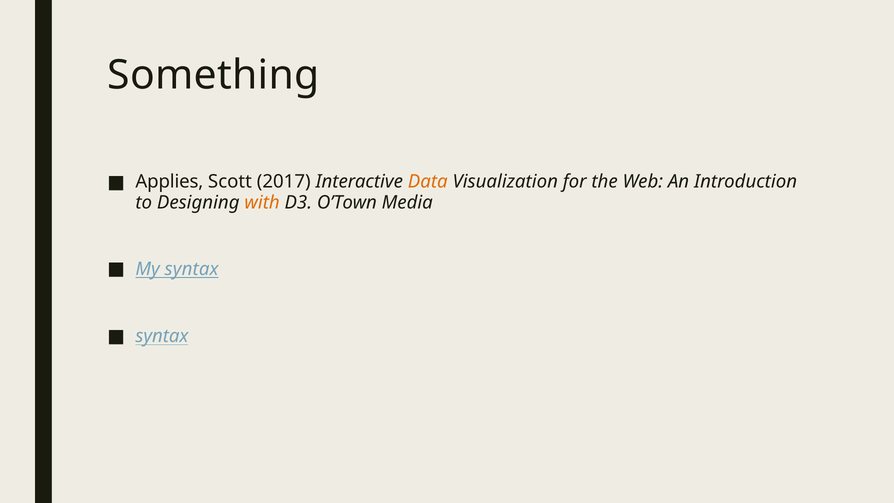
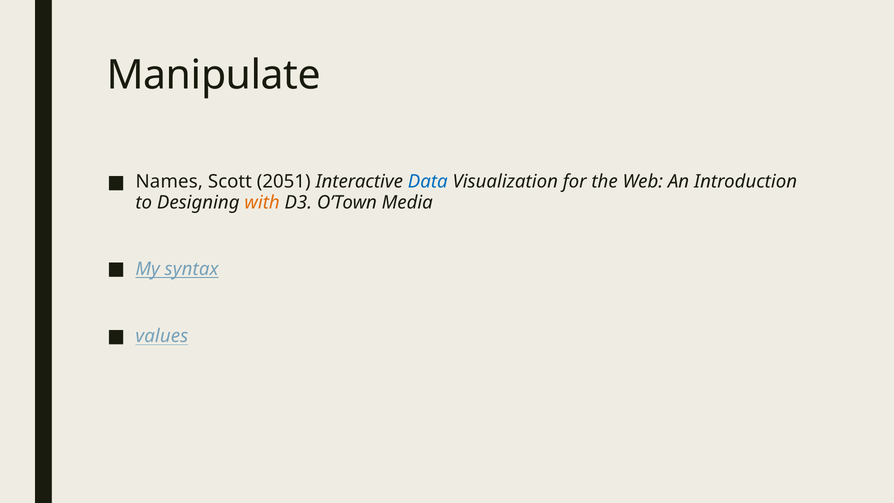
Something: Something -> Manipulate (214, 75)
Applies: Applies -> Names (169, 182)
2017: 2017 -> 2051 (284, 182)
Data colour: orange -> blue (428, 182)
syntax: syntax -> values (162, 336)
